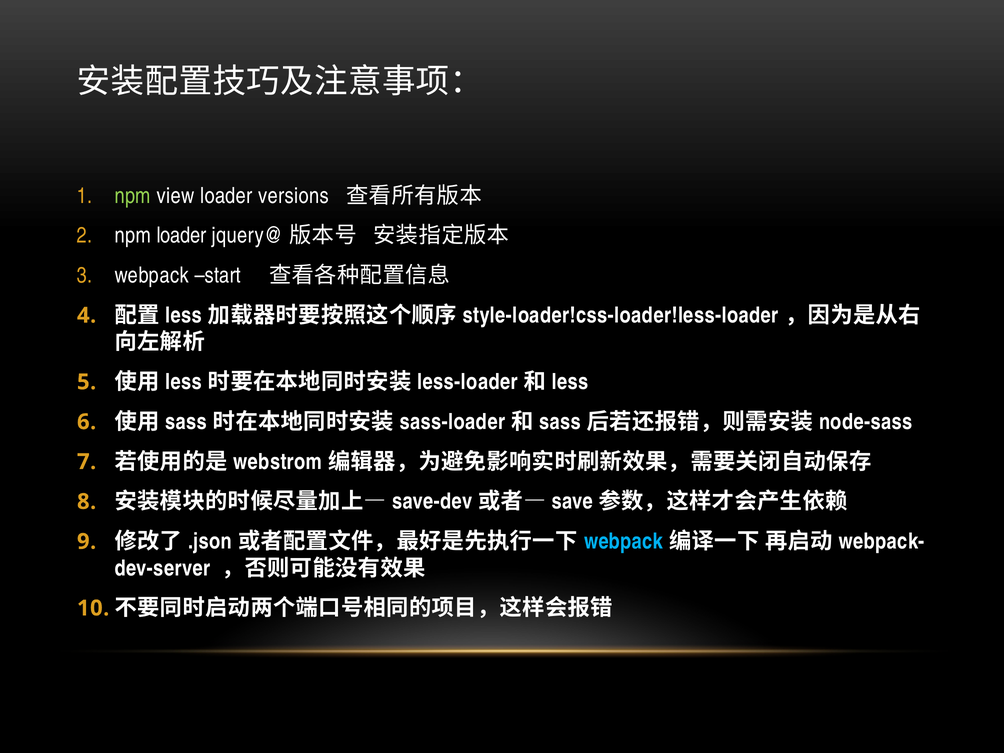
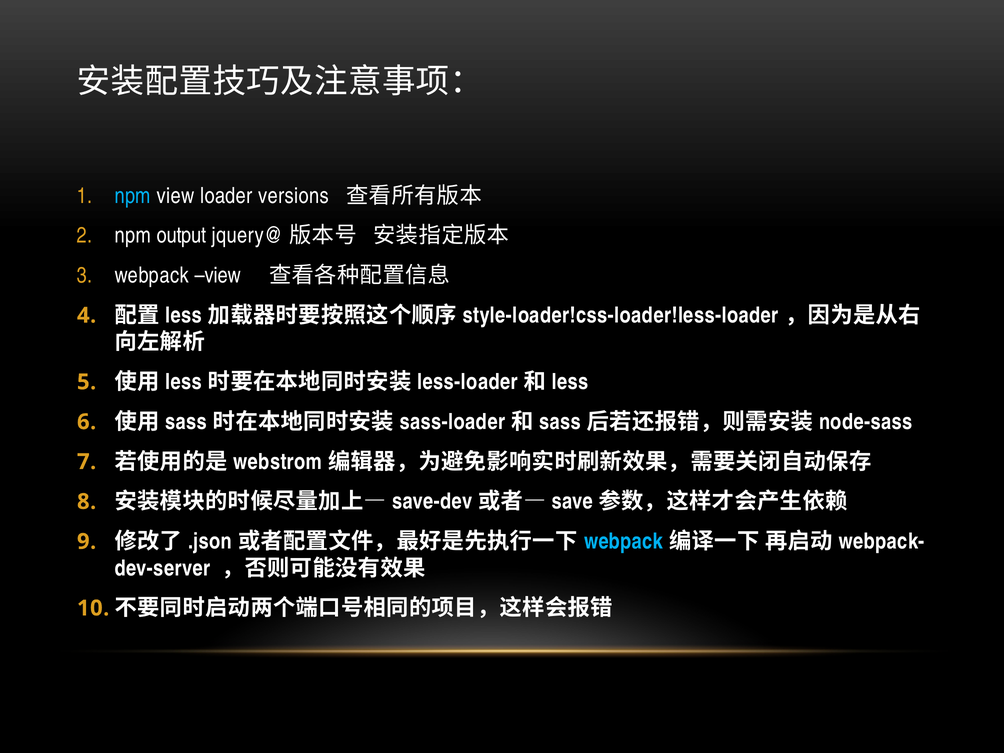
npm colour: light green -> light blue (133, 196)
npm loader: loader -> output (182, 236)
webpack start: start -> view (218, 275)
